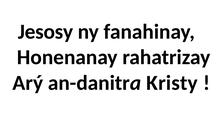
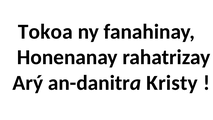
Jesosy: Jesosy -> Tokoa (45, 32)
